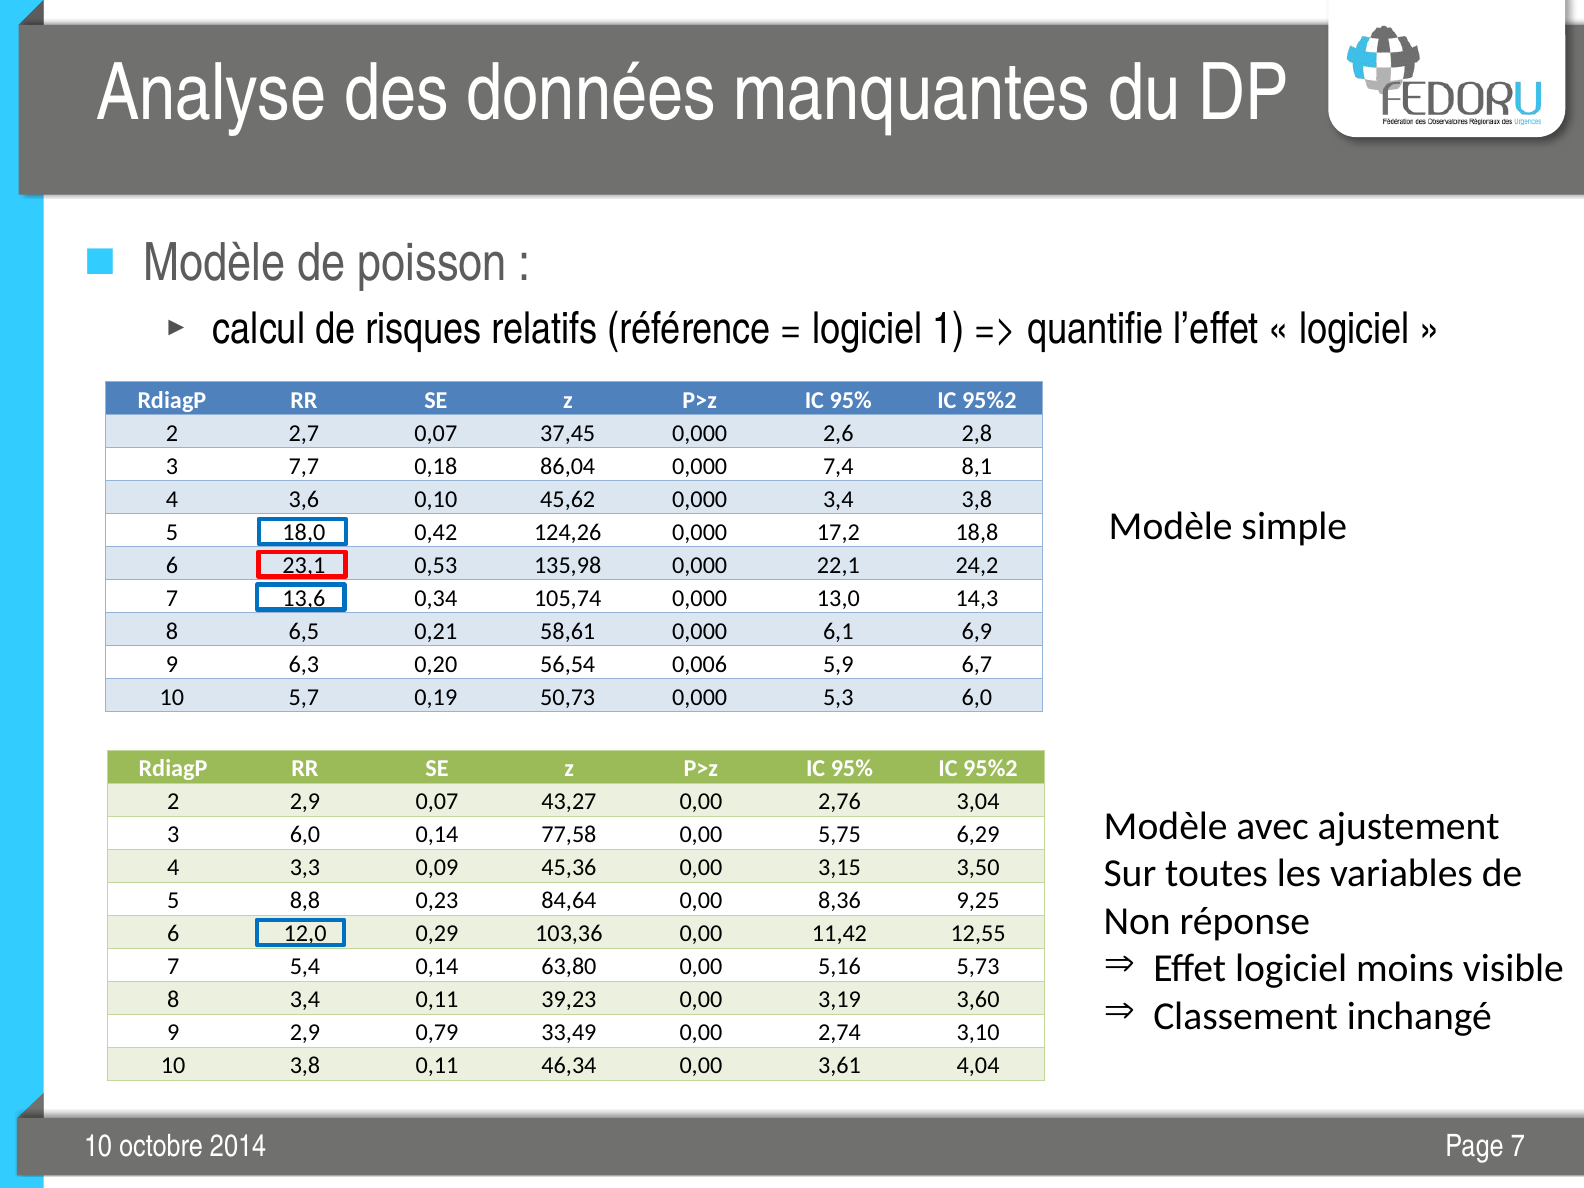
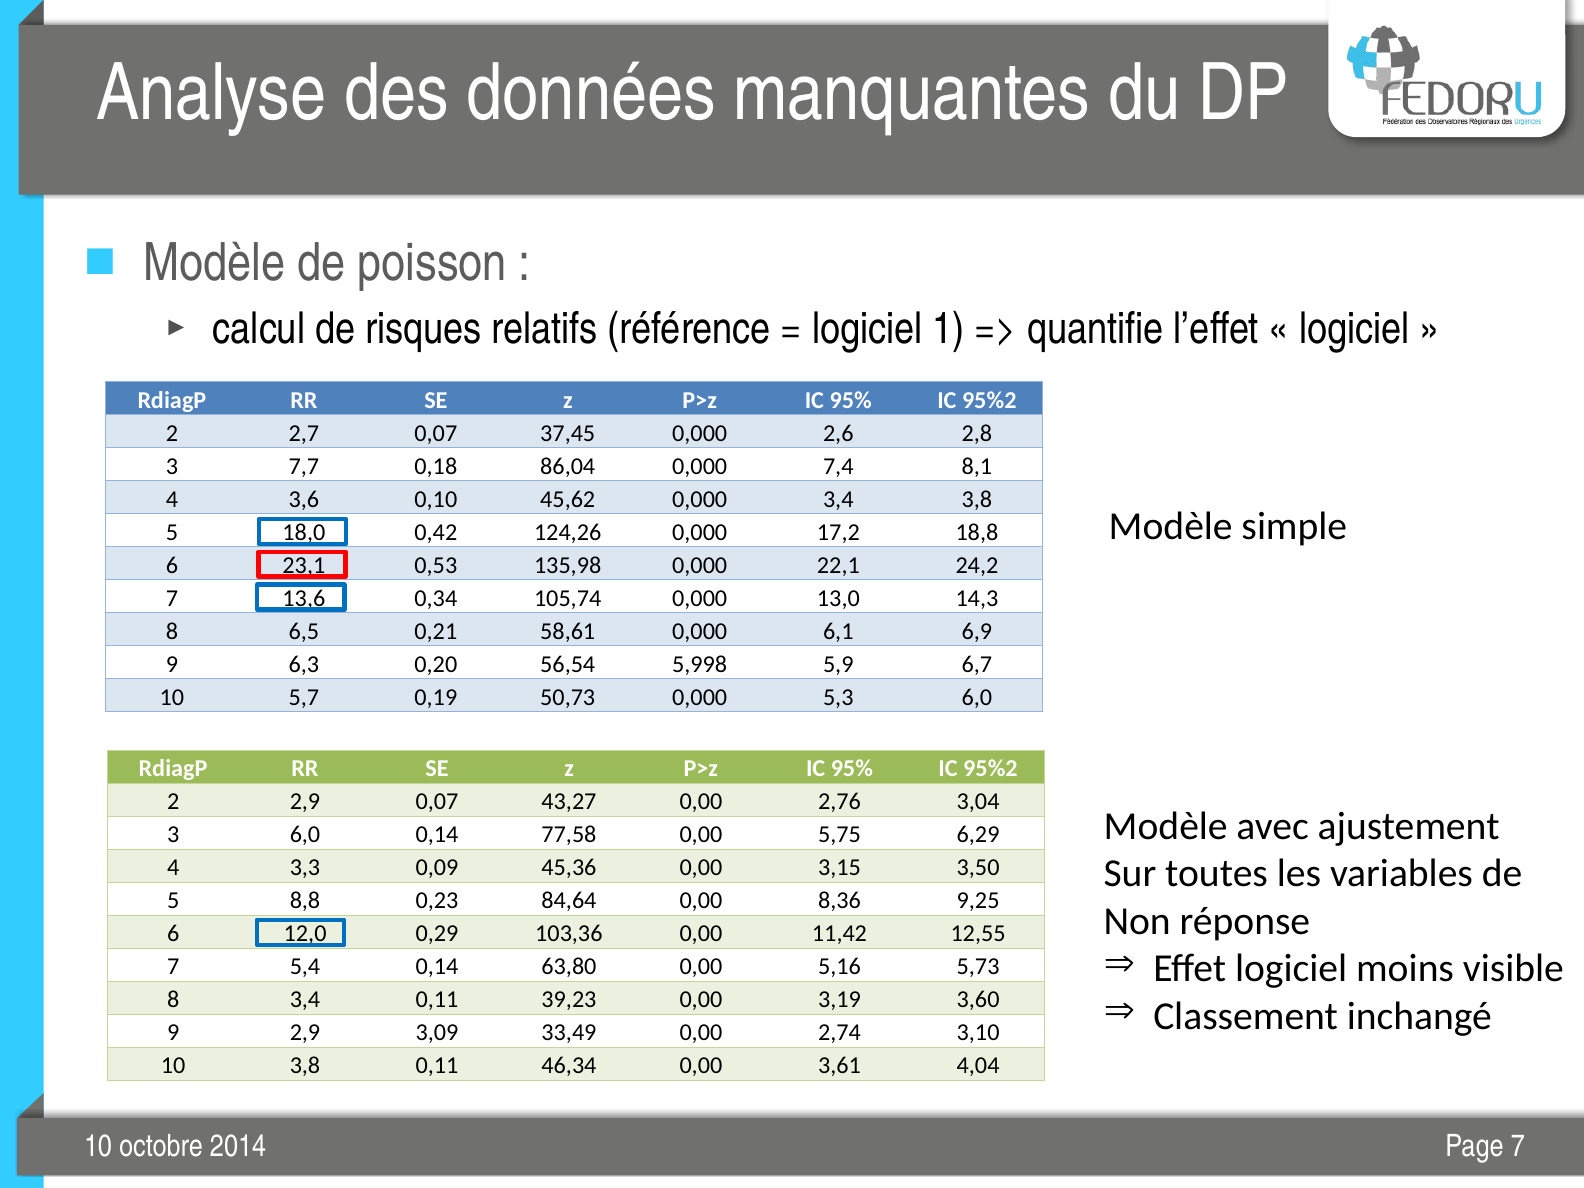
0,006: 0,006 -> 5,998 (700, 664)
0,79: 0,79 -> 3,09 (437, 1033)
